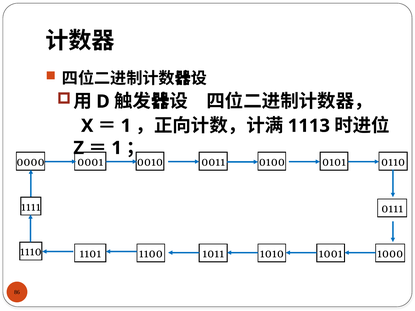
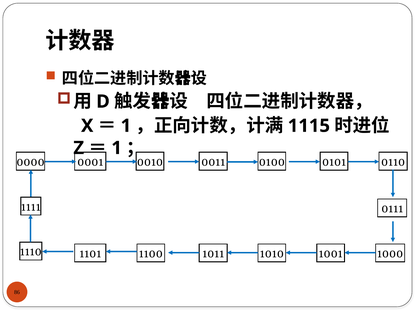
1113: 1113 -> 1115 (309, 126)
